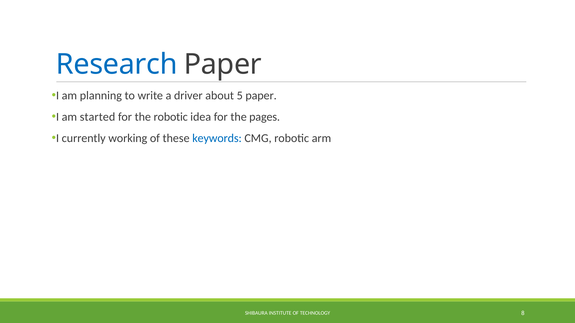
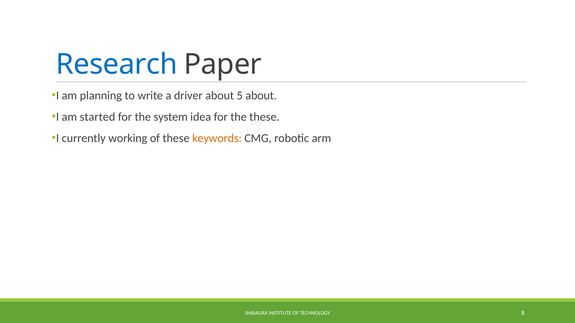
5 paper: paper -> about (261, 96)
the robotic: robotic -> system (171, 117)
the pages: pages -> these (265, 117)
keywords colour: blue -> orange (217, 138)
